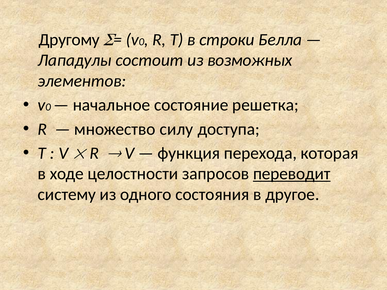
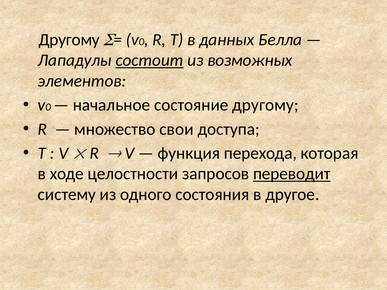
строки: строки -> данных (227, 40)
состоит underline: none -> present (150, 60)
состояние решетка: решетка -> другому (265, 105)
силу: силу -> свои (176, 129)
